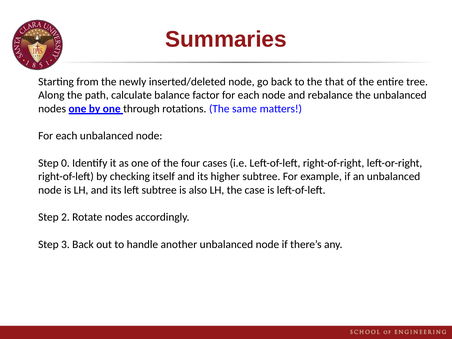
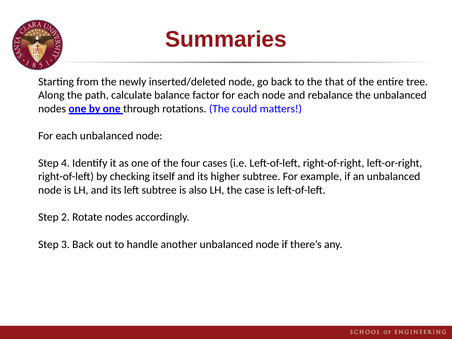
same: same -> could (245, 109)
0: 0 -> 4 (65, 163)
